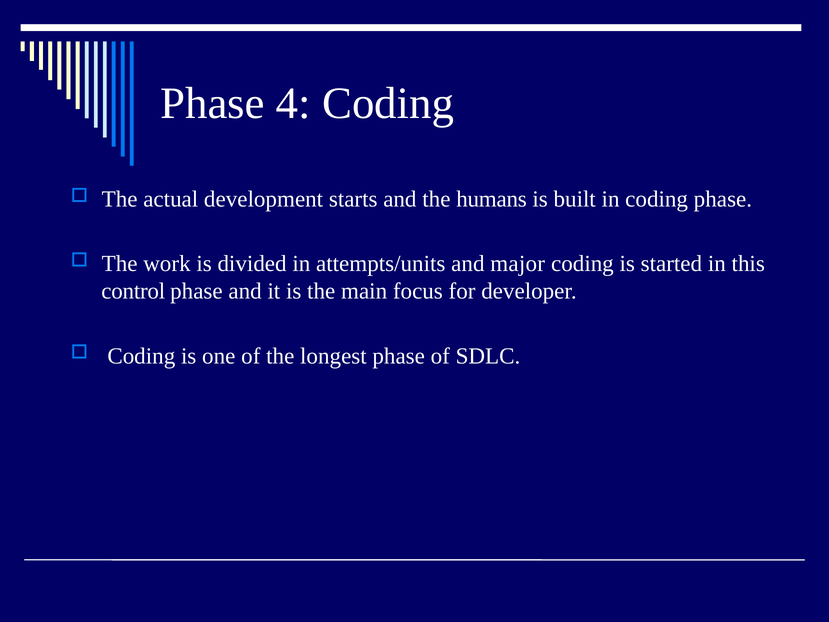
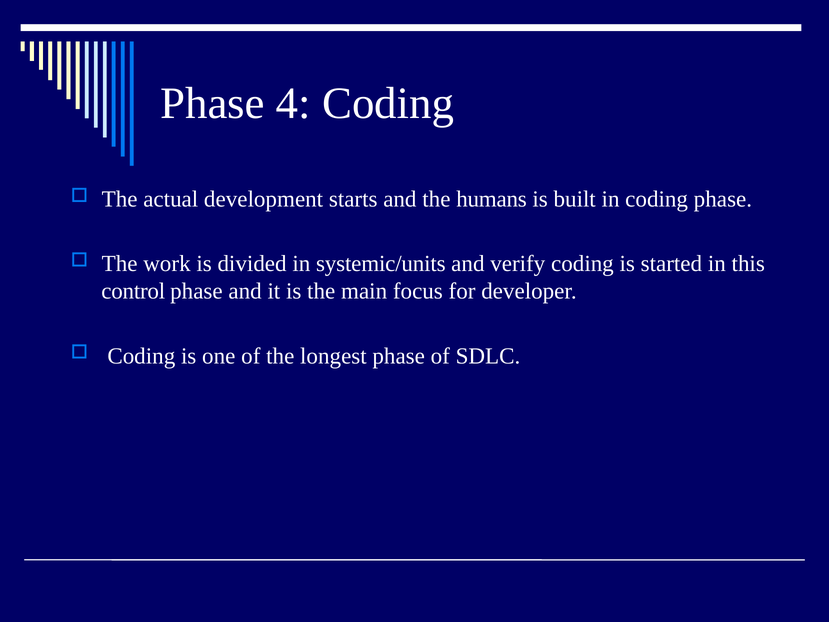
attempts/units: attempts/units -> systemic/units (381, 264)
major: major -> verify (518, 264)
